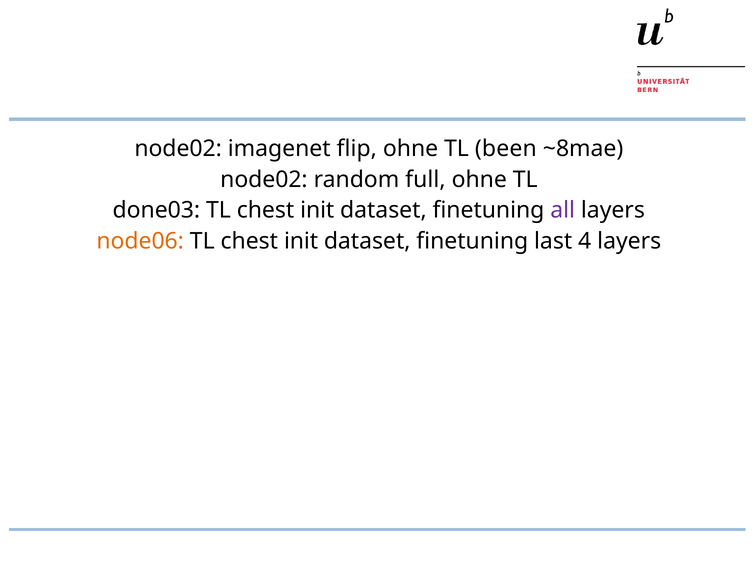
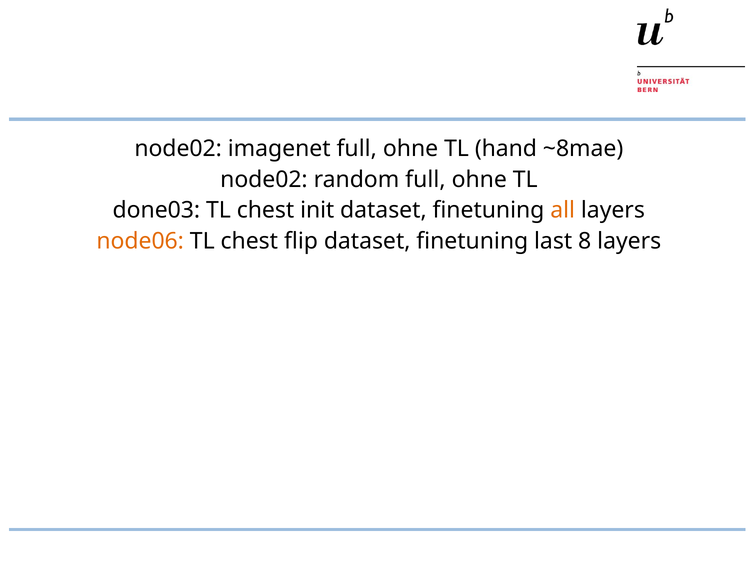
imagenet flip: flip -> full (357, 149)
been: been -> hand (506, 149)
all colour: purple -> orange (563, 210)
init: init -> flip (301, 241)
4: 4 -> 8 (585, 241)
